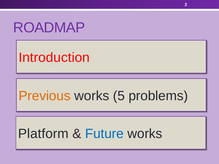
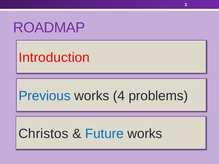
Previous colour: orange -> blue (45, 96)
5: 5 -> 4 (119, 96)
Platform: Platform -> Christos (43, 134)
